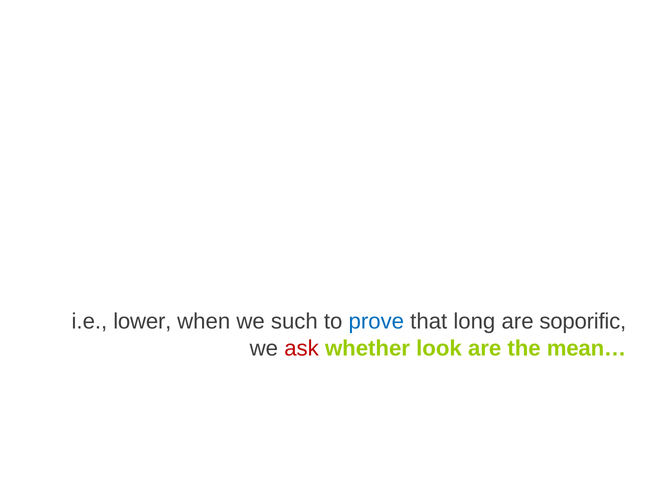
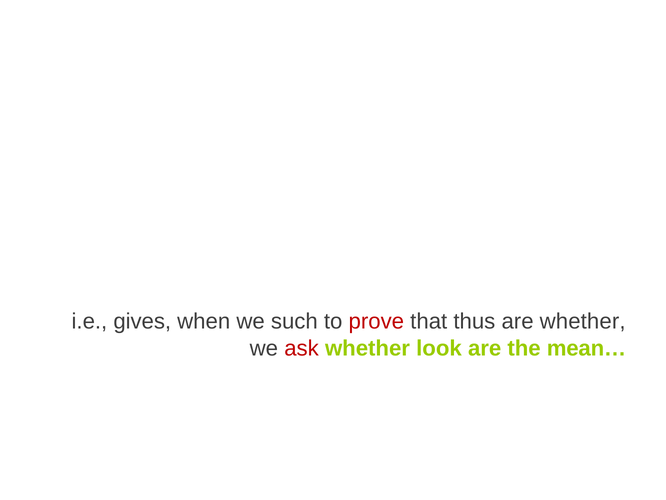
lower: lower -> gives (142, 321)
prove colour: blue -> red (376, 321)
long: long -> thus (474, 321)
are soporific: soporific -> whether (583, 321)
